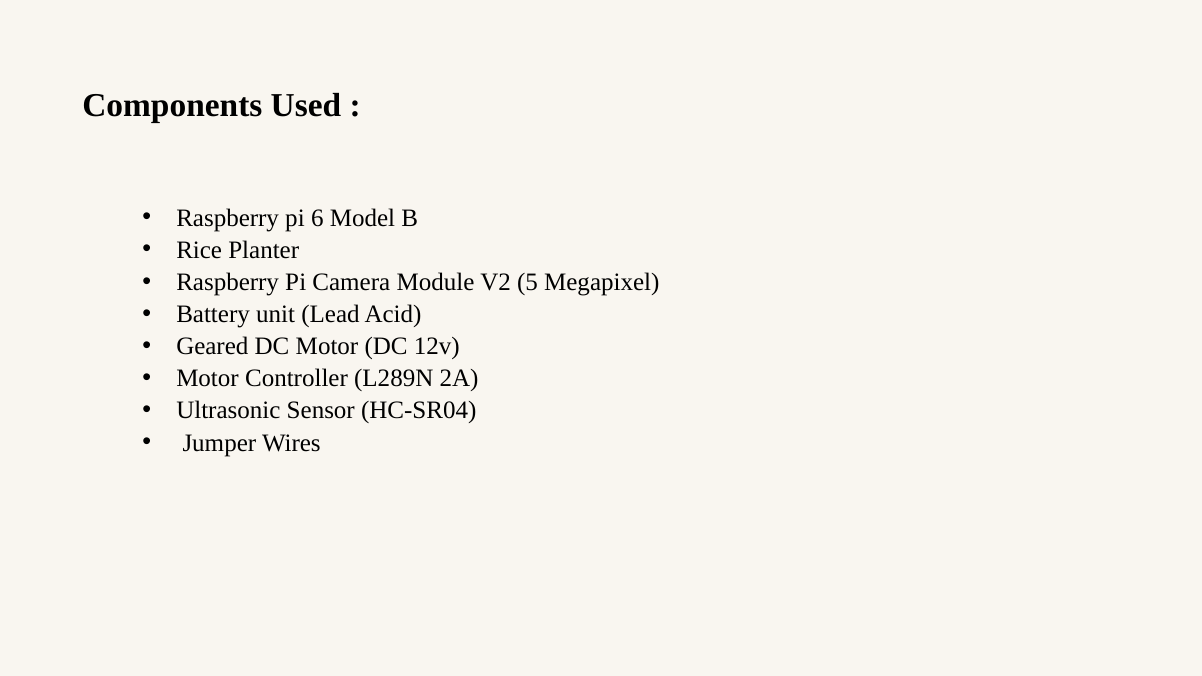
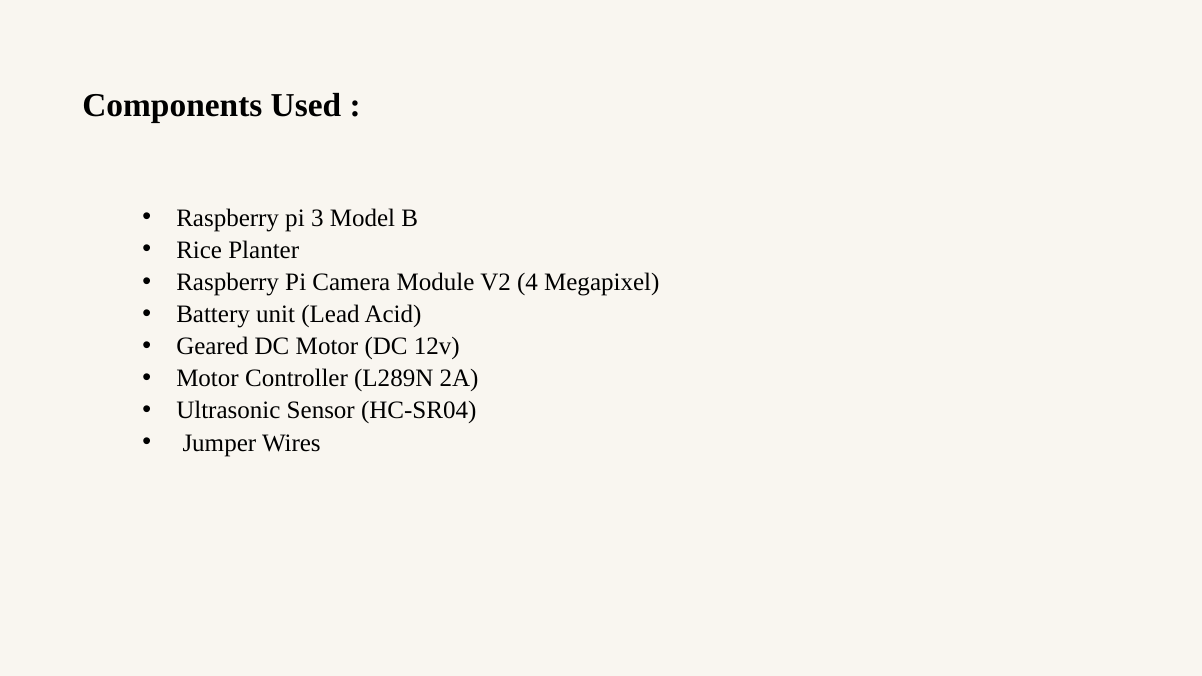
6: 6 -> 3 (317, 218)
5: 5 -> 4 (527, 282)
